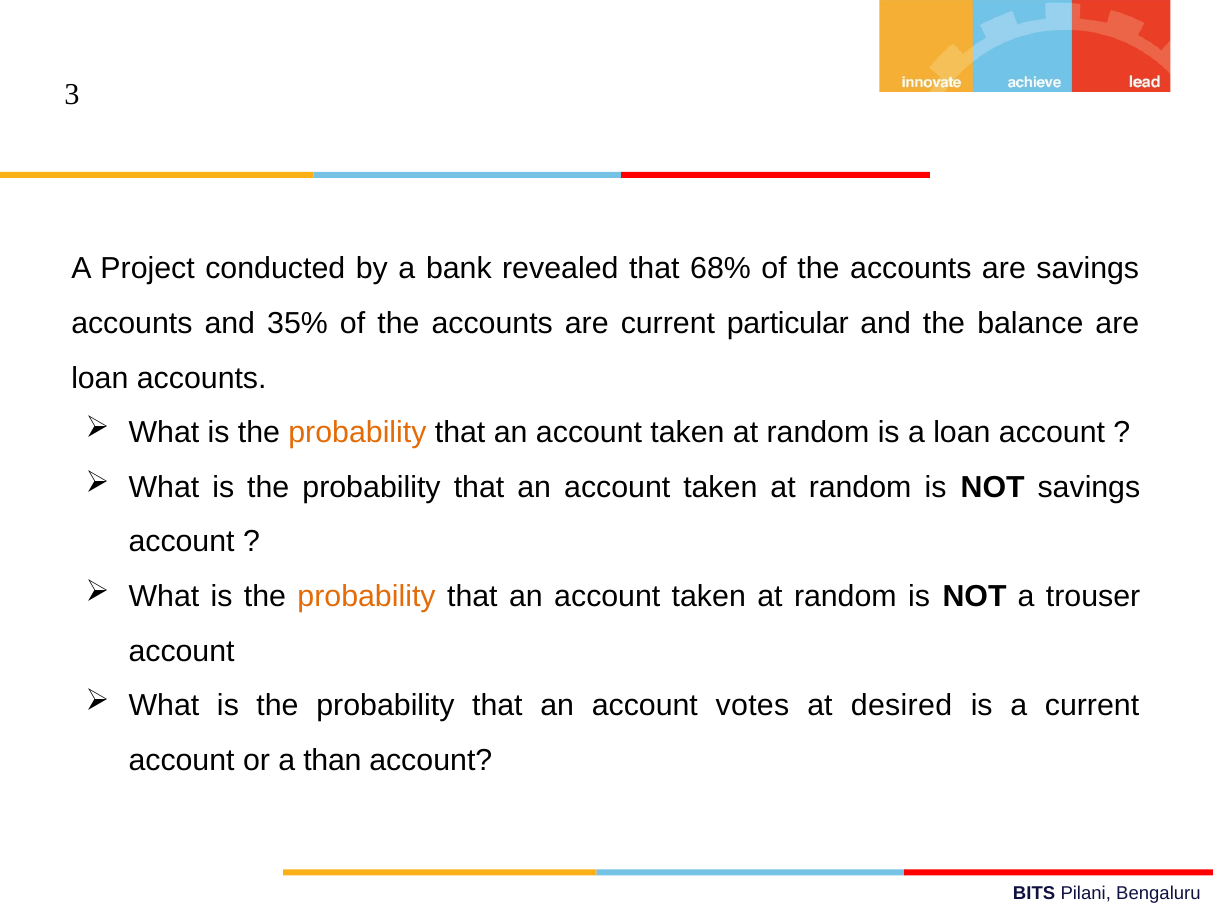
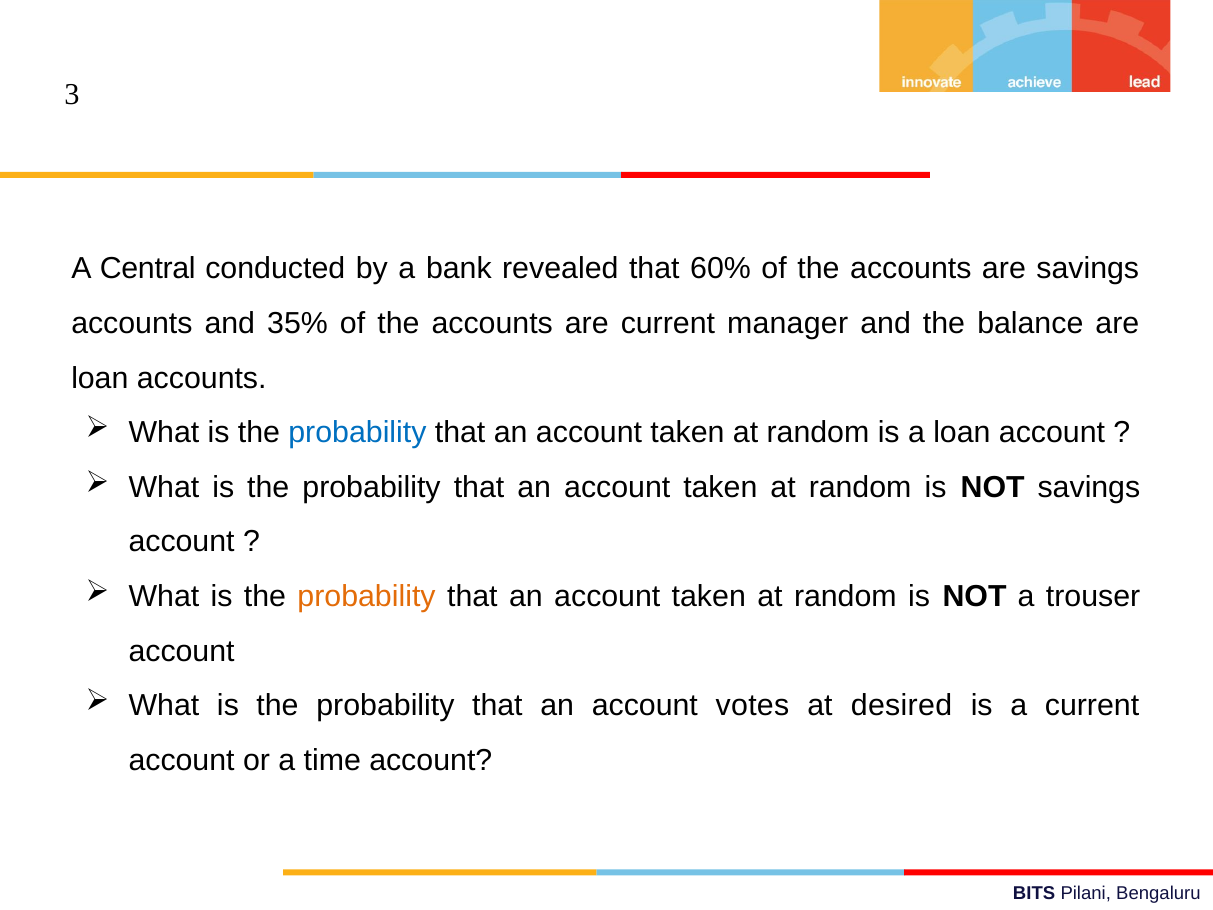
Project: Project -> Central (148, 269)
68%: 68% -> 60% (720, 269)
particular: particular -> manager (788, 323)
probability colour: orange -> blue (357, 433)
than: than -> time (332, 760)
